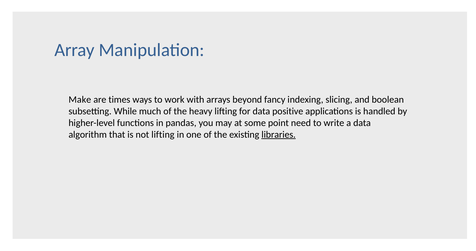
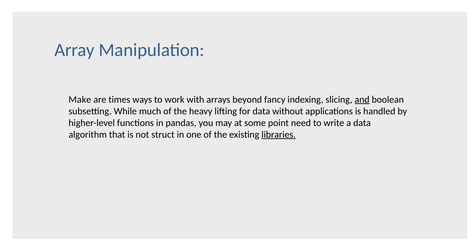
and underline: none -> present (362, 99)
positive: positive -> without (288, 111)
not lifting: lifting -> struct (163, 135)
